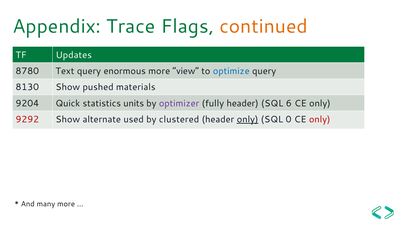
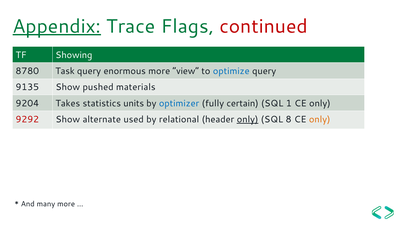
Appendix underline: none -> present (57, 26)
continued colour: orange -> red (264, 26)
Updates: Updates -> Showing (74, 55)
Text: Text -> Task (65, 71)
8130: 8130 -> 9135 (27, 87)
Quick: Quick -> Takes (68, 103)
optimizer colour: purple -> blue (179, 103)
fully header: header -> certain (243, 103)
6: 6 -> 1 (289, 103)
clustered: clustered -> relational (179, 119)
0: 0 -> 8 (289, 119)
only colour: red -> orange (320, 119)
